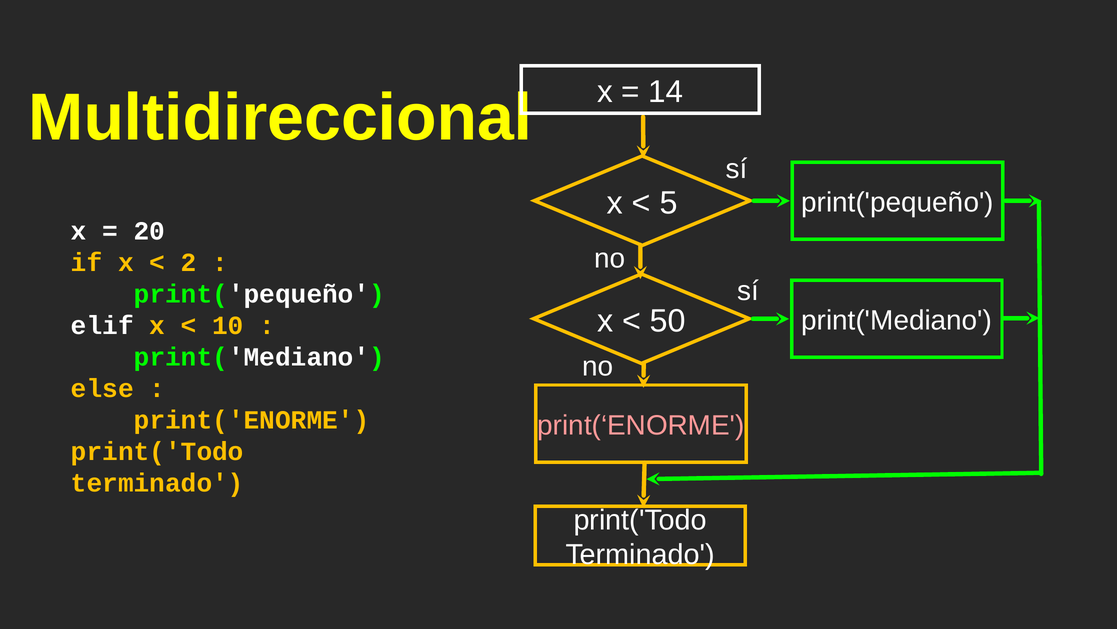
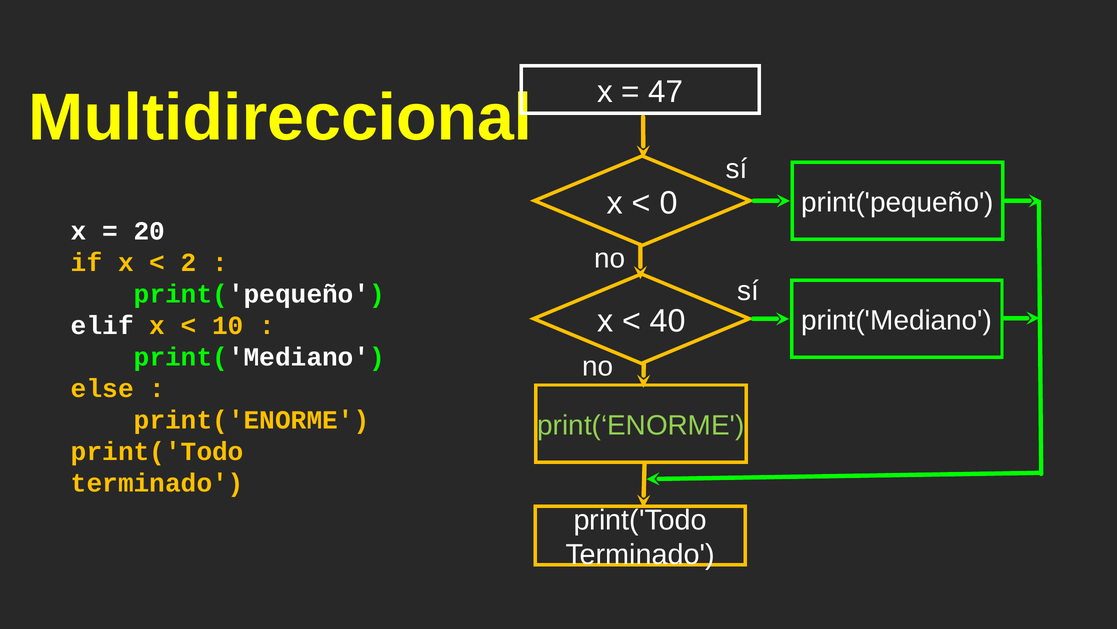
14: 14 -> 47 (666, 92)
5: 5 -> 0 (669, 203)
50: 50 -> 40 (668, 321)
print(‘ENORME colour: pink -> light green (641, 425)
